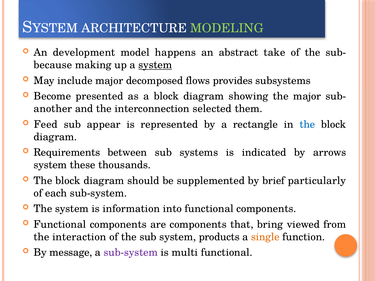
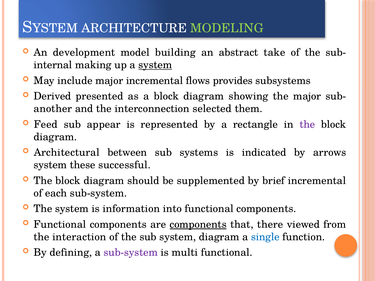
happens: happens -> building (175, 53)
because: because -> internal (53, 65)
major decomposed: decomposed -> incremental (155, 81)
Become: Become -> Derived (52, 96)
the colour: blue -> purple (307, 124)
Requirements: Requirements -> Architectural (67, 153)
thousands: thousands -> successful (125, 165)
brief particularly: particularly -> incremental (317, 181)
components underline: none -> present (198, 225)
bring: bring -> there (270, 225)
system products: products -> diagram (219, 237)
single colour: orange -> blue (265, 237)
message: message -> defining (71, 253)
